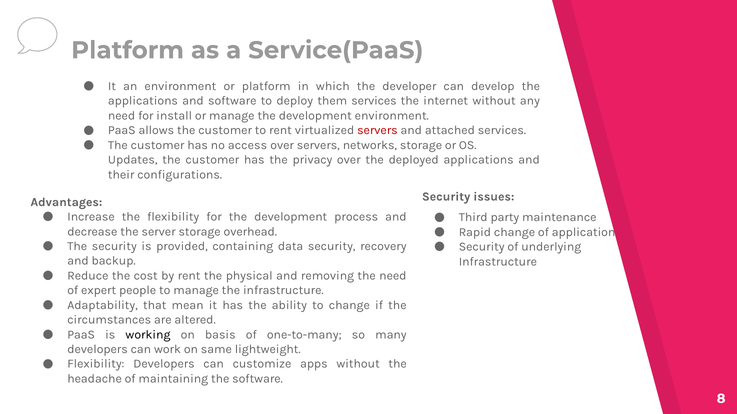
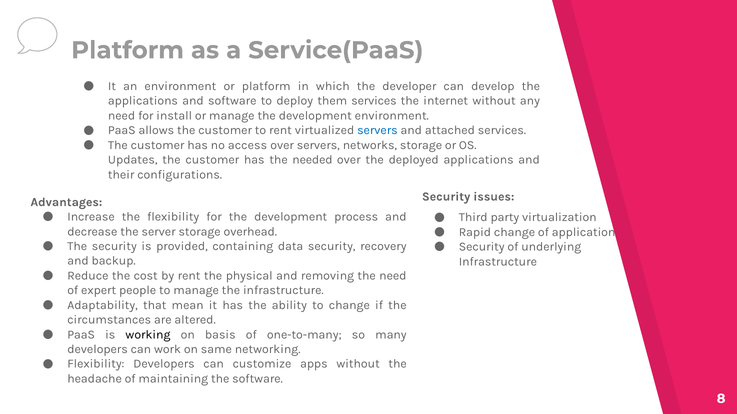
servers colour: red -> blue (377, 131)
privacy: privacy -> needed (312, 160)
maintenance: maintenance -> virtualization (559, 218)
lightweight: lightweight -> networking (268, 350)
